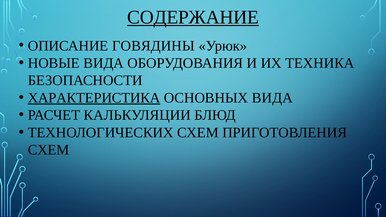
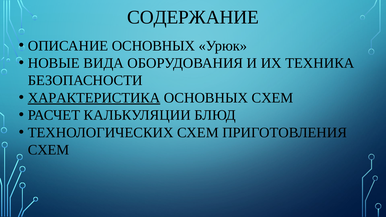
СОДЕРЖАНИЕ underline: present -> none (193, 17)
ОПИСАНИЕ ГОВЯДИНЫ: ГОВЯДИНЫ -> ОСНОВНЫХ (154, 46)
ОСНОВНЫХ ВИДА: ВИДА -> СХЕМ (272, 98)
